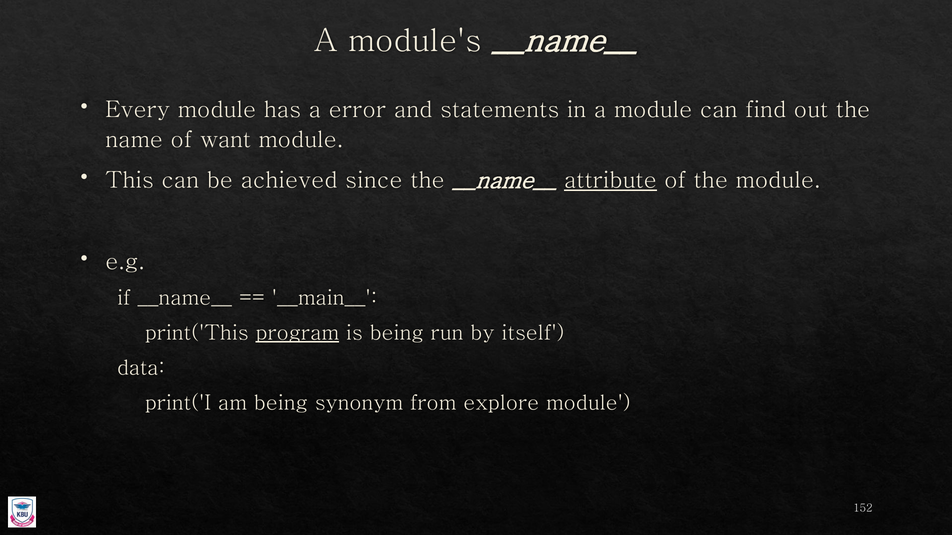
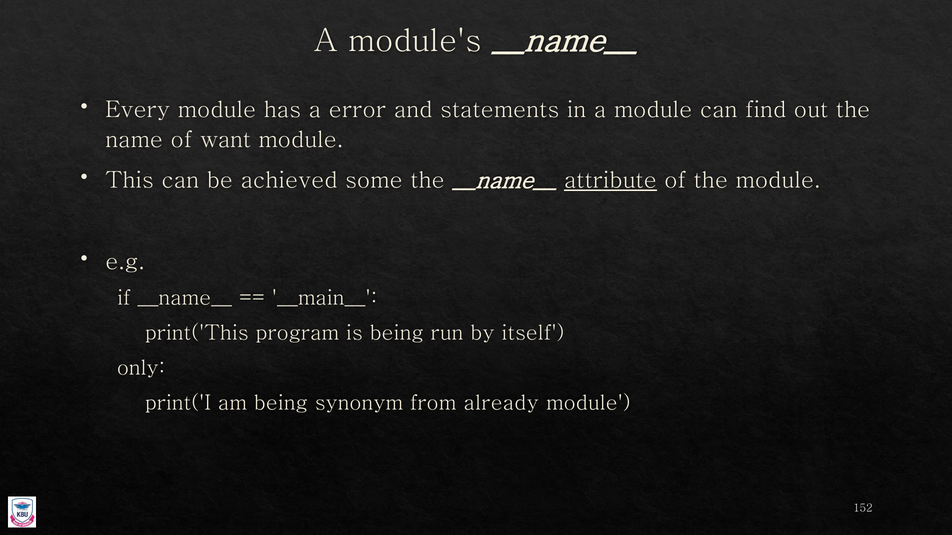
since: since -> some (374, 181)
program underline: present -> none (297, 333)
data: data -> only (141, 368)
explore: explore -> already (501, 403)
